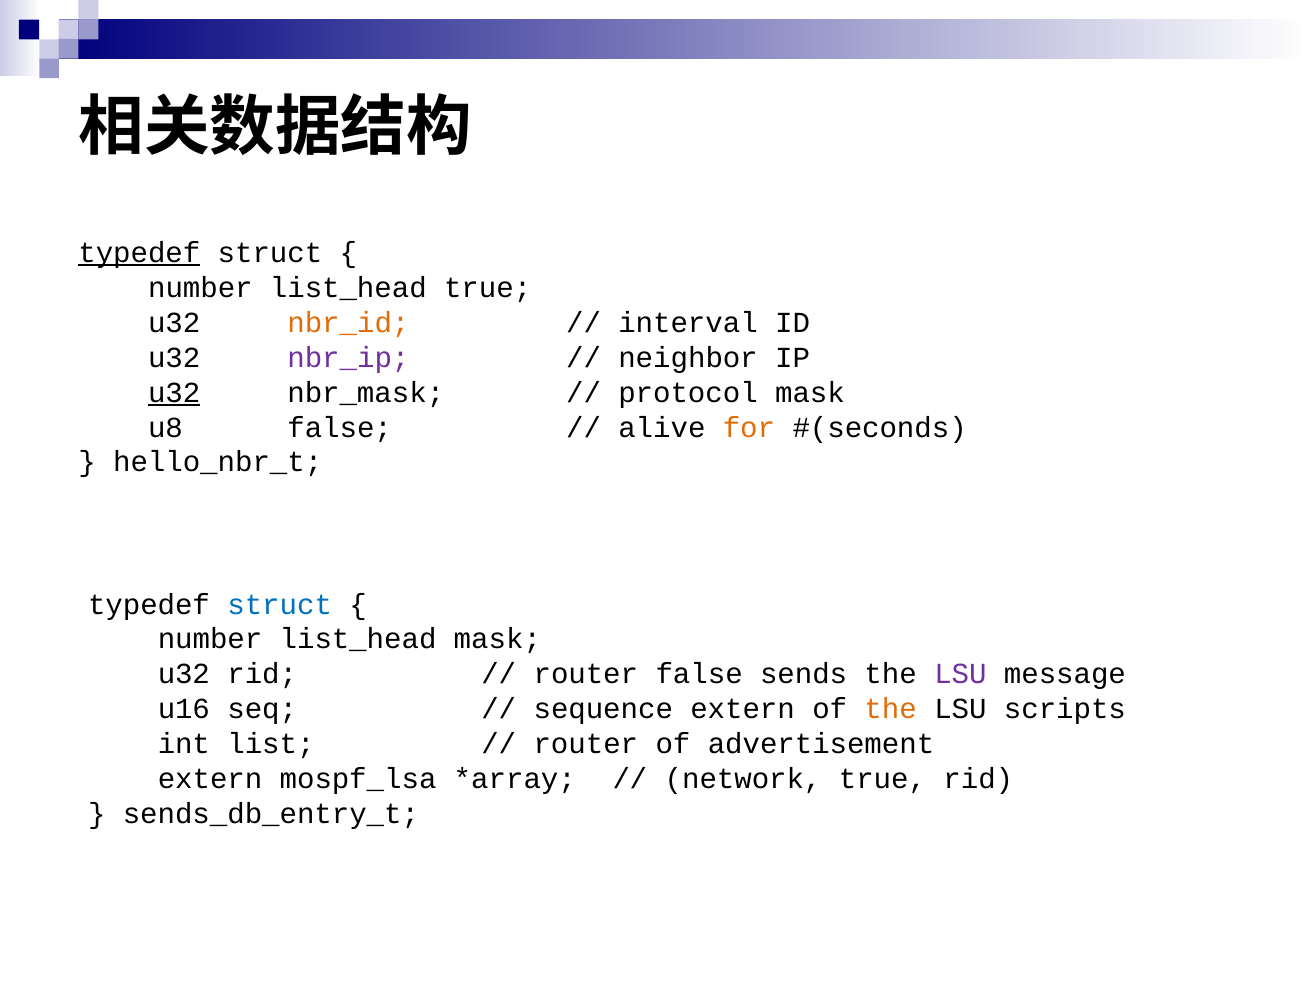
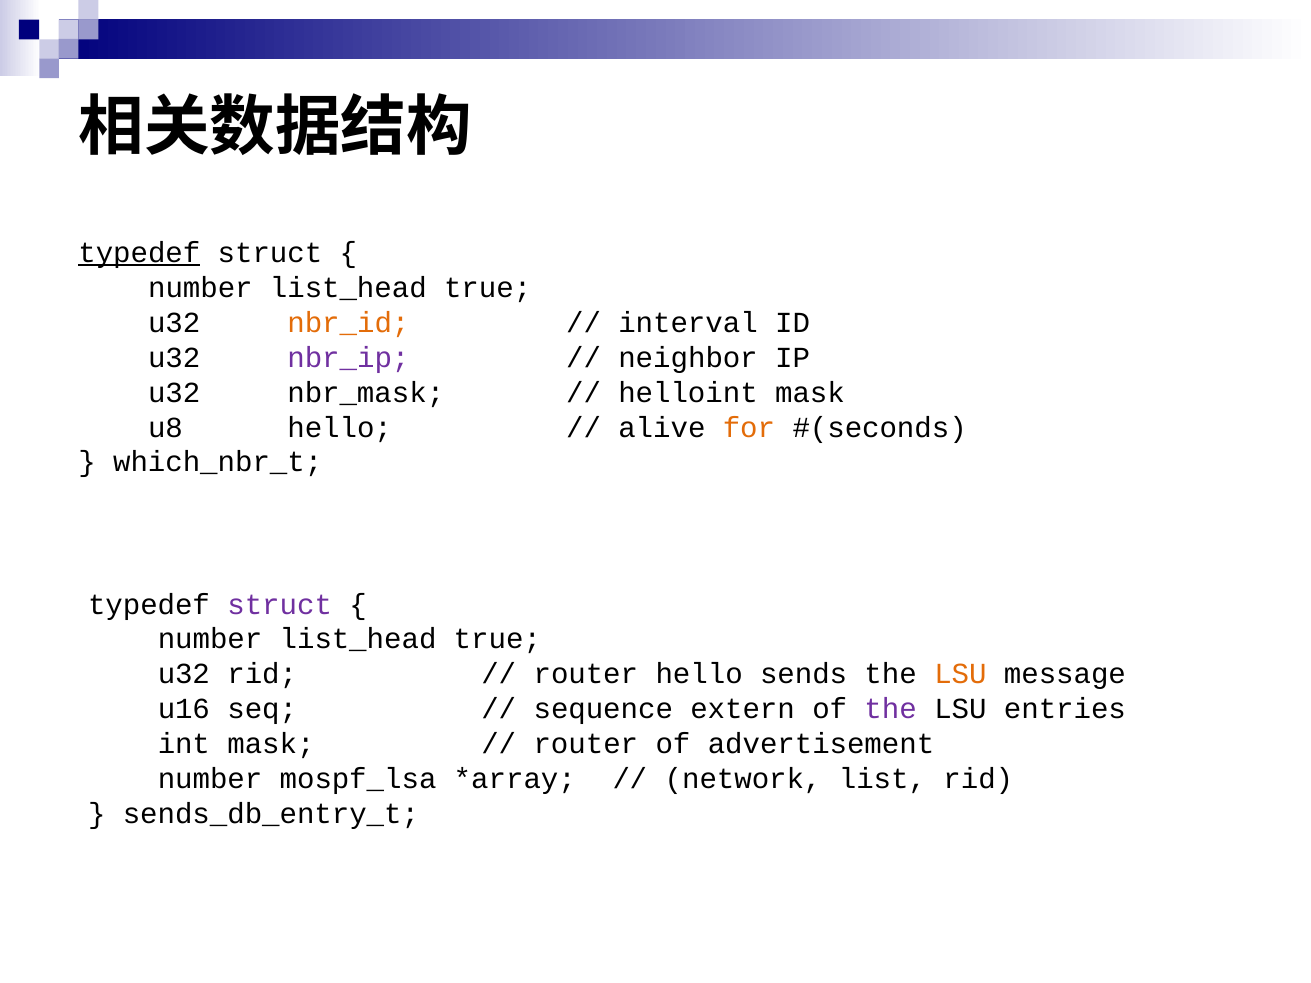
u32 underline: present -> none (174, 393)
protocol: protocol -> helloint (688, 393)
u8 false: false -> hello (340, 428)
hello_nbr_t: hello_nbr_t -> which_nbr_t (218, 462)
struct colour: blue -> purple (280, 605)
mask: mask -> true (497, 639)
router false: false -> hello (699, 674)
LSU colour: purple -> orange (960, 674)
the colour: orange -> purple (891, 709)
scripts: scripts -> entries (1065, 709)
int list: list -> mask (271, 744)
extern: extern -> number (210, 779)
network true: true -> list (882, 779)
